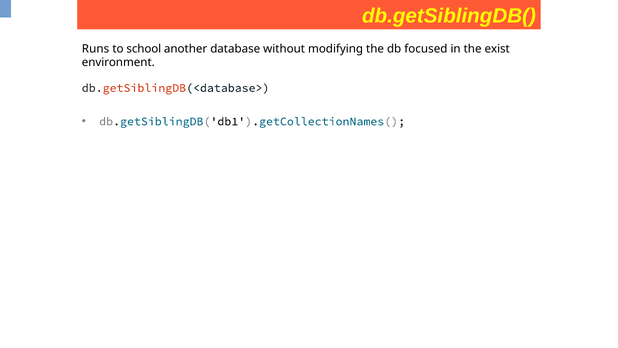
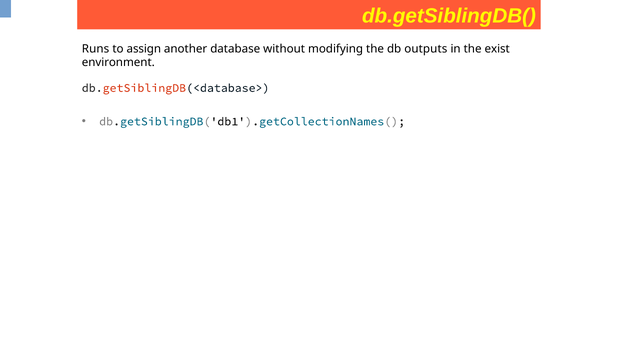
school: school -> assign (144, 49)
focused: focused -> outputs (426, 49)
